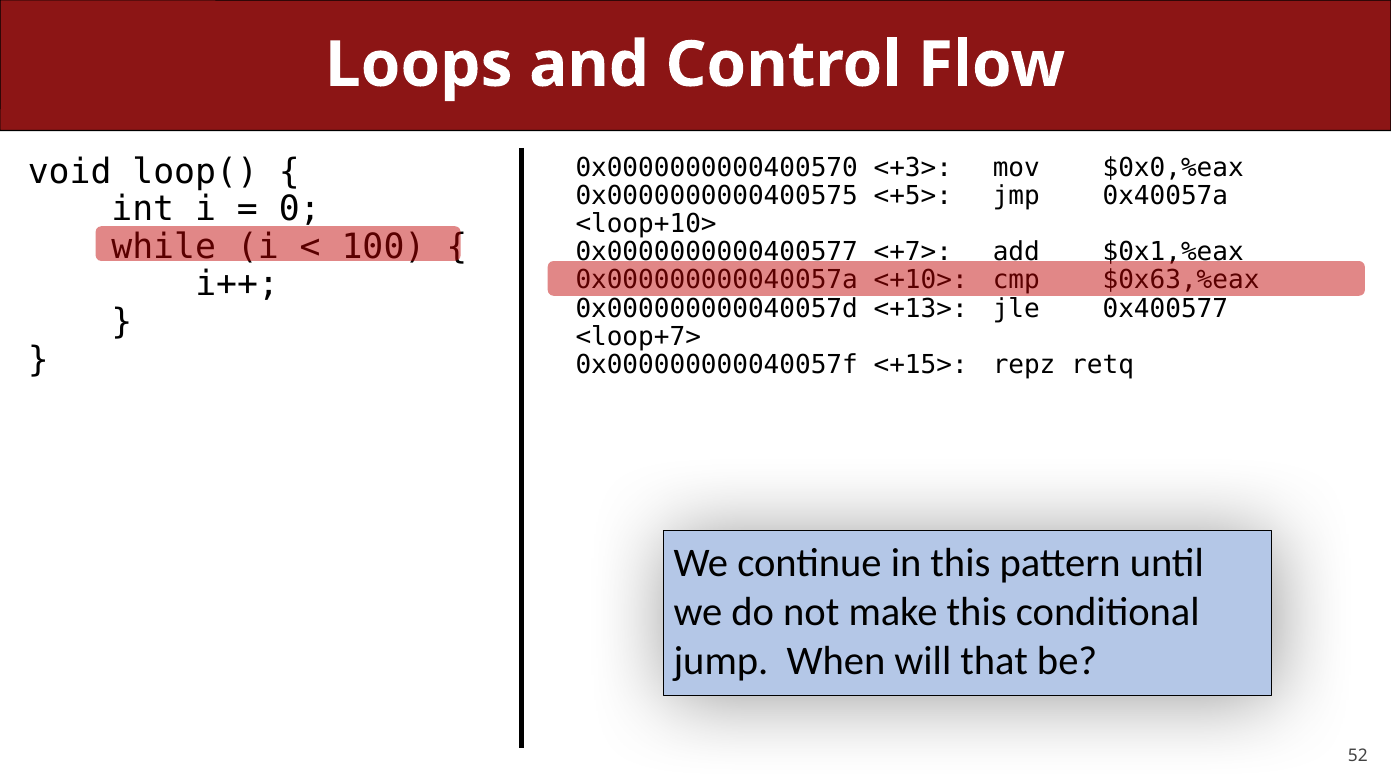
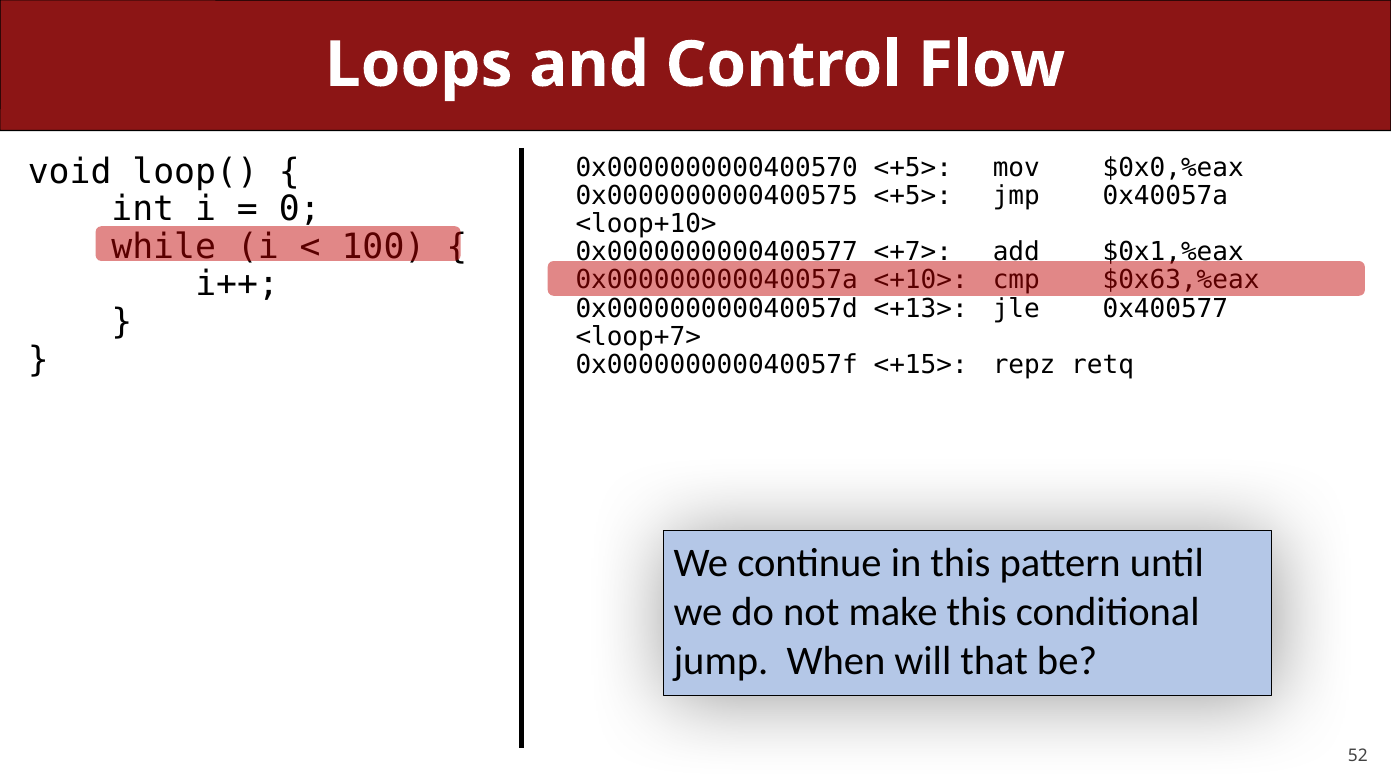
0x0000000000400570 <+3>: <+3> -> <+5> (913, 167)
